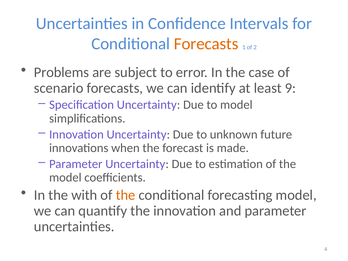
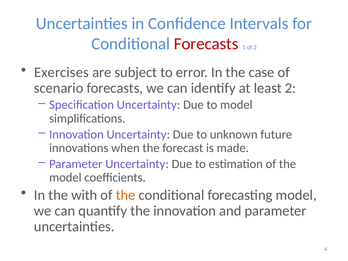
Forecasts colour: orange -> red (206, 44)
Problems: Problems -> Exercises (61, 72)
least 9: 9 -> 2 (291, 88)
